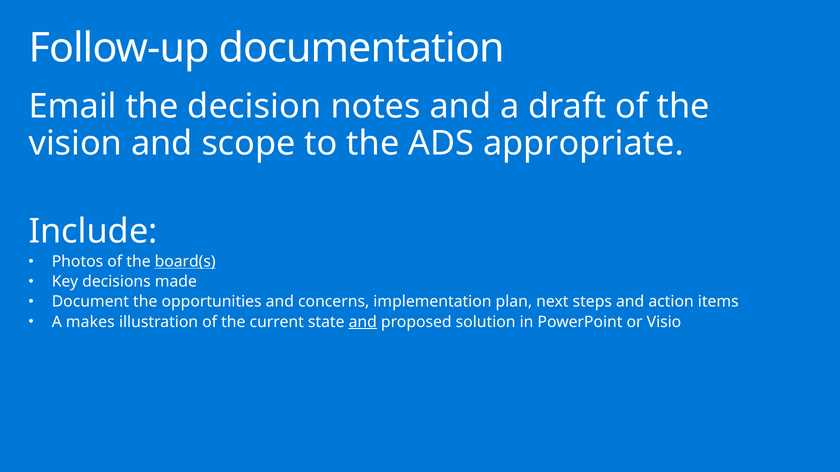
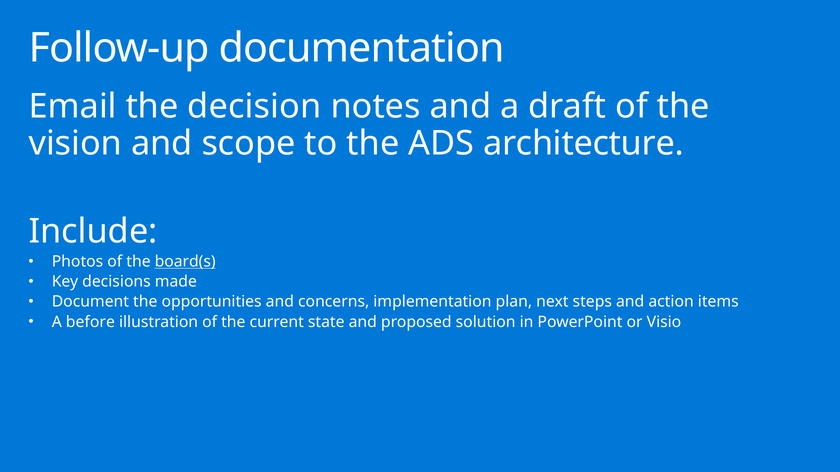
appropriate: appropriate -> architecture (584, 144)
makes: makes -> before (90, 322)
and underline: present -> none (363, 322)
